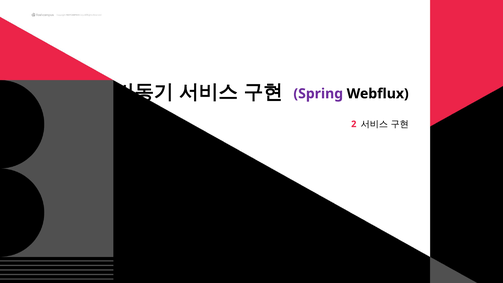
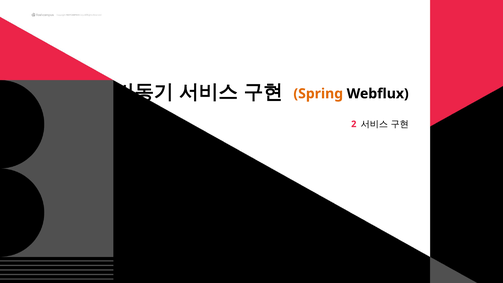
Spring colour: purple -> orange (318, 94)
